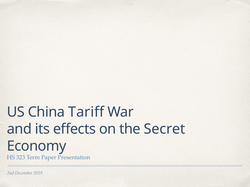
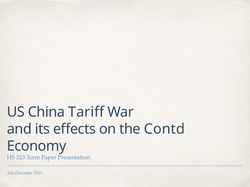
Secret: Secret -> Contd (164, 129)
